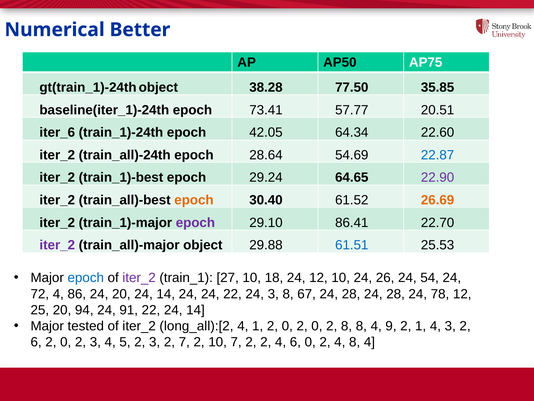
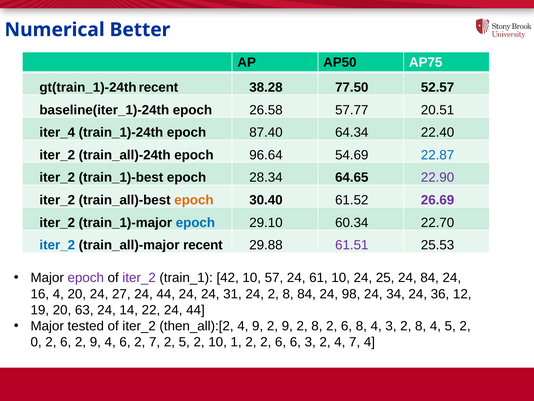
object: object -> recent (158, 87)
35.85: 35.85 -> 52.57 (438, 87)
73.41: 73.41 -> 26.58 (266, 110)
iter_6: iter_6 -> iter_4 (57, 132)
42.05: 42.05 -> 87.40 (266, 132)
22.60: 22.60 -> 22.40 (438, 132)
28.64: 28.64 -> 96.64 (266, 155)
29.24: 29.24 -> 28.34 (266, 177)
26.69 colour: orange -> purple (438, 200)
epoch colour: purple -> blue (195, 222)
86.41: 86.41 -> 60.34 (352, 222)
iter_2 colour: purple -> blue (57, 245)
object: object -> recent (203, 245)
61.51 colour: blue -> purple (352, 245)
epoch colour: blue -> purple (86, 278)
27: 27 -> 42 (228, 278)
18: 18 -> 57 (274, 278)
24 12: 12 -> 61 (318, 278)
26: 26 -> 25 (385, 278)
24 54: 54 -> 84 (430, 278)
72: 72 -> 16 (40, 294)
4 86: 86 -> 20 (77, 294)
24 20: 20 -> 27 (121, 294)
14: 14 -> 44 (166, 294)
24 22: 22 -> 31 (233, 294)
24 3: 3 -> 2 (273, 294)
8 67: 67 -> 84 (307, 294)
28: 28 -> 98 (351, 294)
28: 28 -> 34 (396, 294)
78: 78 -> 36 (440, 294)
25: 25 -> 19 (40, 310)
94: 94 -> 63 (84, 310)
91: 91 -> 14 (129, 310)
22 24 14: 14 -> 44 (195, 310)
long_all):[2: long_all):[2 -> then_all):[2 (197, 326)
4 1: 1 -> 9 (258, 326)
0: 0 -> 9 (287, 326)
0: 0 -> 8 (317, 326)
8: 8 -> 6 (347, 326)
4 9: 9 -> 3 (391, 326)
1: 1 -> 8 (421, 326)
4 3: 3 -> 5 (450, 326)
6: 6 -> 0 (36, 342)
0: 0 -> 6 (66, 342)
3: 3 -> 9 (95, 342)
4 5: 5 -> 6 (125, 342)
3: 3 -> 7 (155, 342)
2 7: 7 -> 5 (184, 342)
10 7: 7 -> 1 (236, 342)
2 2 4: 4 -> 6 (281, 342)
6 0: 0 -> 3 (310, 342)
4 8: 8 -> 7 (355, 342)
